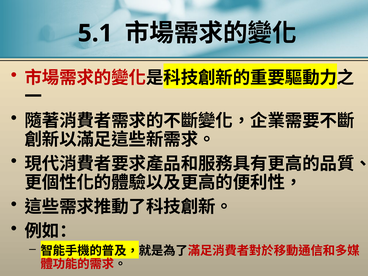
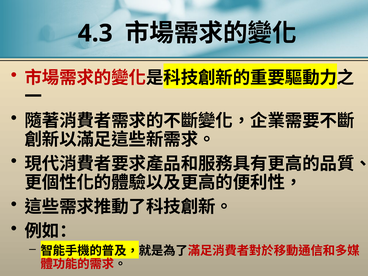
5.1: 5.1 -> 4.3 (95, 33)
